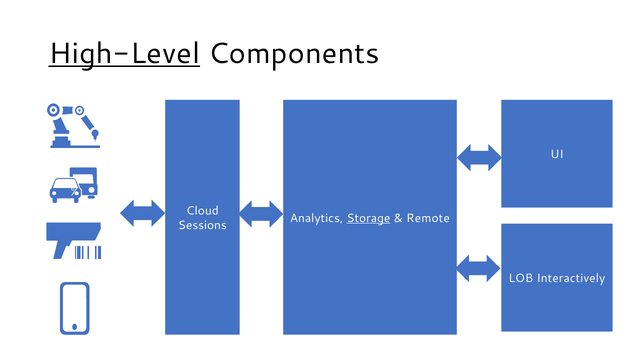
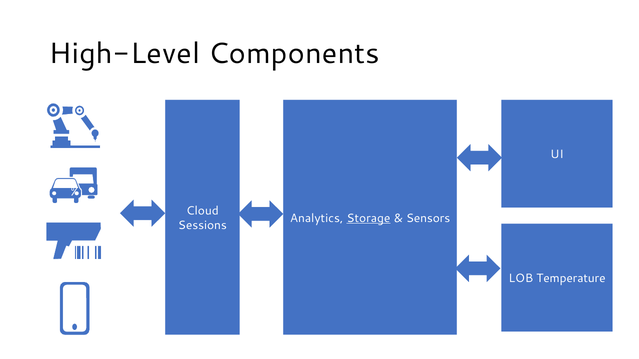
High-Level underline: present -> none (124, 54)
Remote: Remote -> Sensors (428, 218)
Interactively: Interactively -> Temperature (571, 279)
